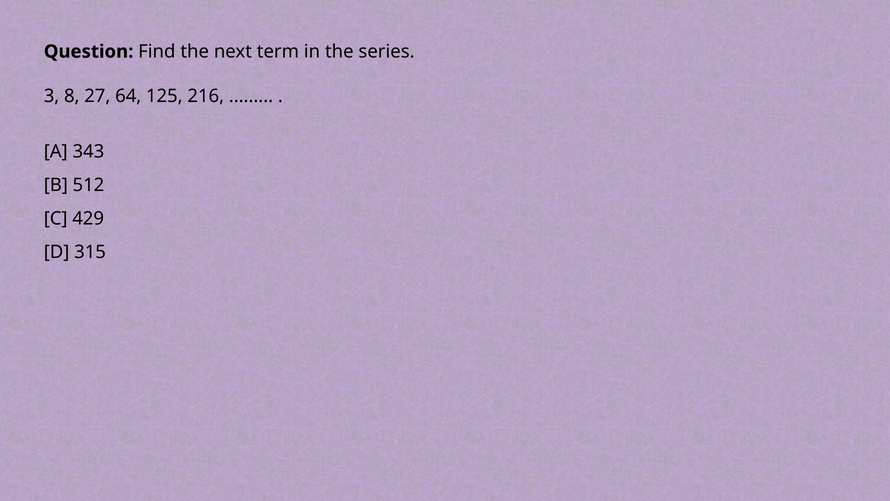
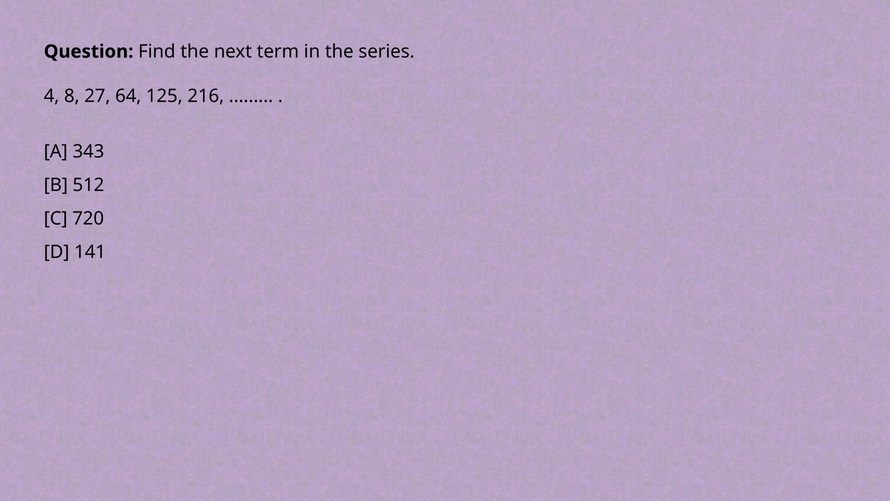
3: 3 -> 4 (52, 96)
429: 429 -> 720 (88, 218)
315: 315 -> 141 (90, 252)
